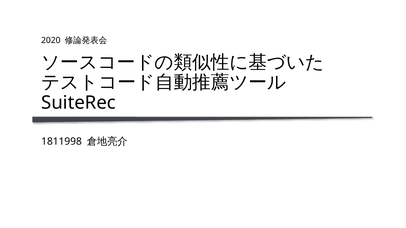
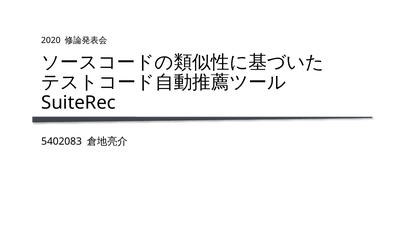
1811998: 1811998 -> 5402083 (62, 142)
